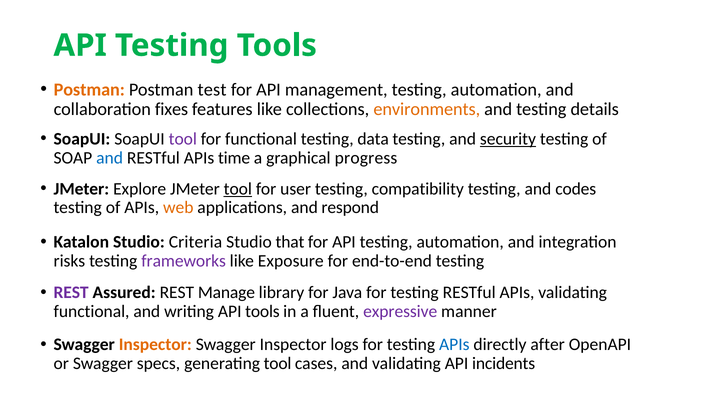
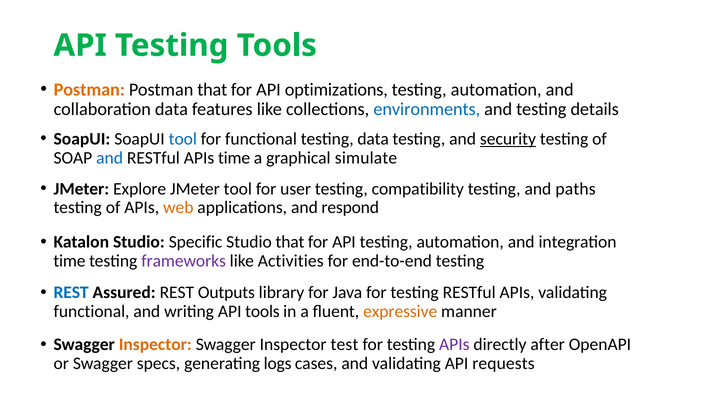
Postman test: test -> that (212, 89)
management: management -> optimizations (336, 89)
collaboration fixes: fixes -> data (171, 109)
environments colour: orange -> blue (427, 109)
tool colour: purple -> blue (183, 139)
progress: progress -> simulate (366, 157)
tool underline: present -> none (238, 188)
codes: codes -> paths (576, 188)
Criteria: Criteria -> Specific (196, 242)
risks: risks -> time (69, 261)
Exposure: Exposure -> Activities (291, 261)
REST colour: purple -> blue (71, 292)
Manage: Manage -> Outputs (226, 292)
expressive colour: purple -> orange (400, 311)
logs: logs -> test (344, 344)
APIs colour: blue -> purple (454, 344)
generating tool: tool -> logs (278, 363)
incidents: incidents -> requests (503, 363)
